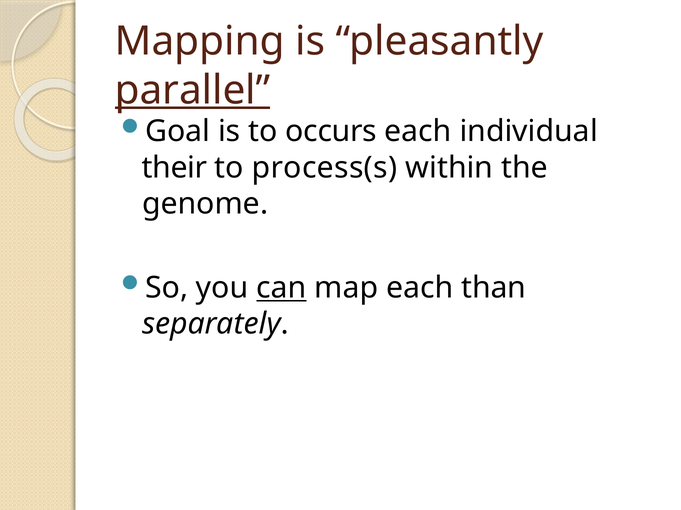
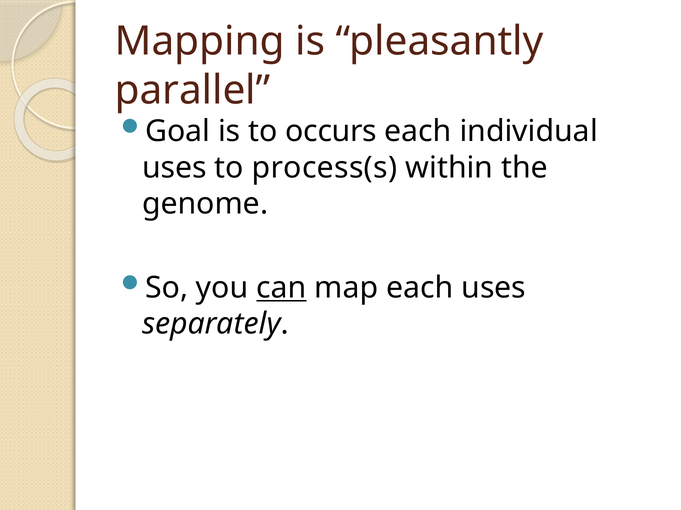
parallel underline: present -> none (193, 90)
their: their -> uses (174, 168)
each than: than -> uses (494, 288)
